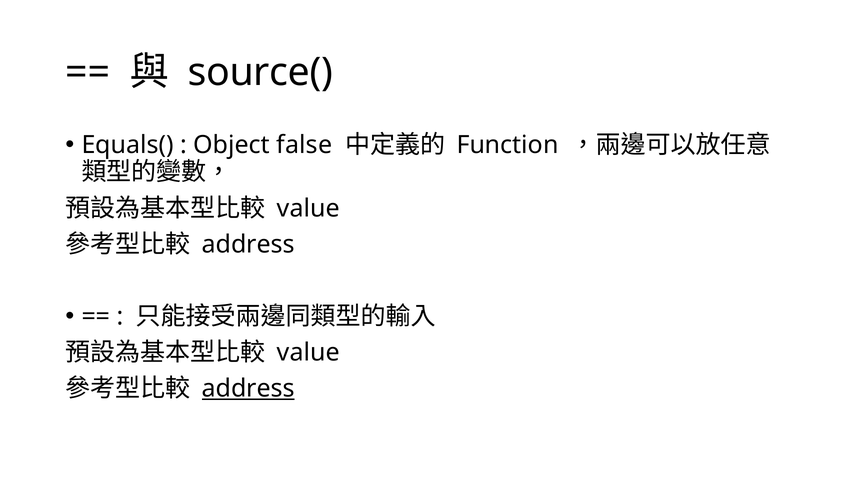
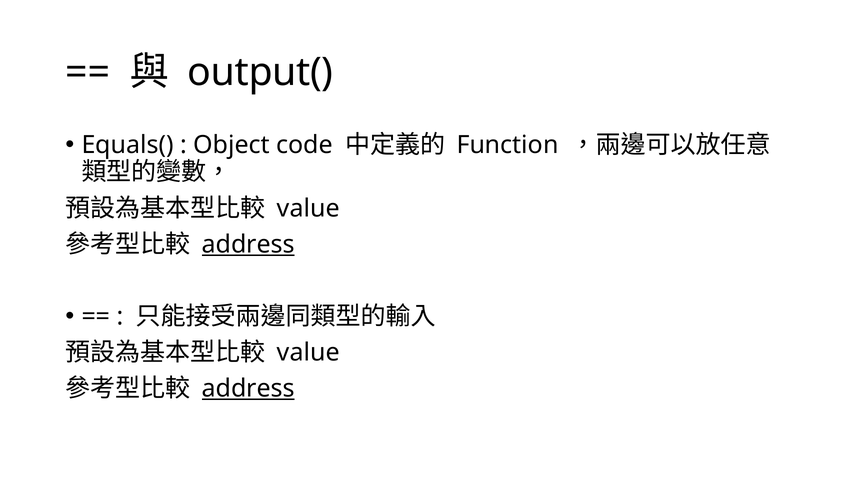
source(: source( -> output( (260, 72)
false: false -> code (304, 145)
address underline: none -> present (248, 244)
